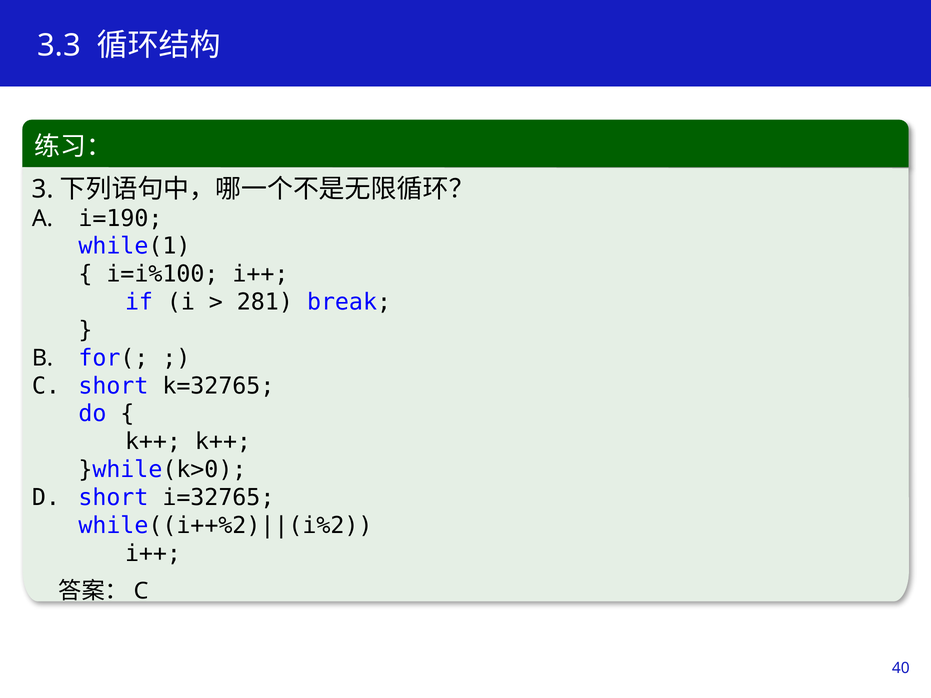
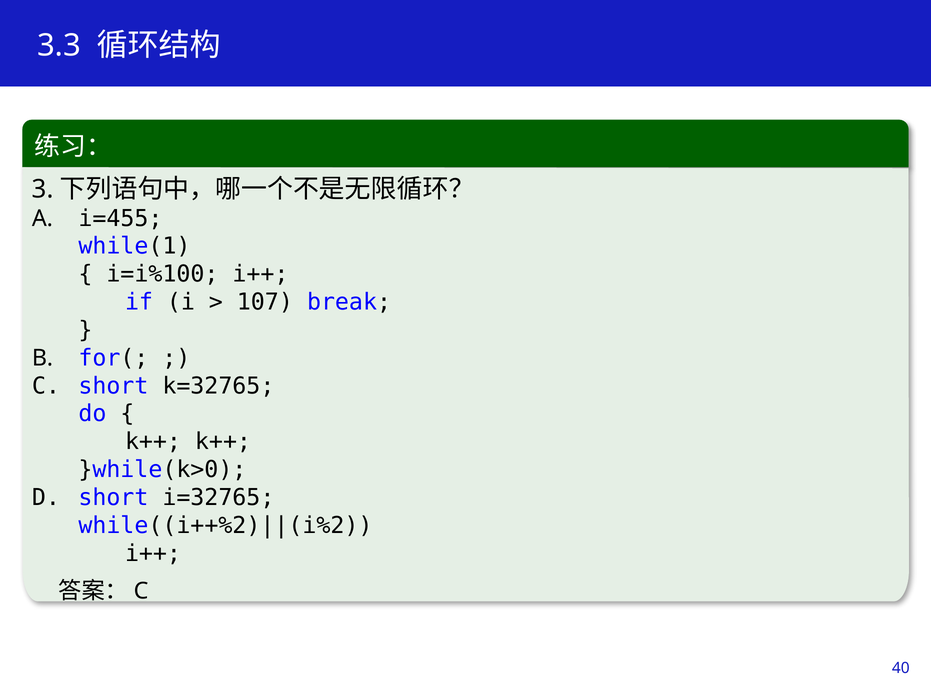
i=190: i=190 -> i=455 (120, 218)
281: 281 -> 107 (265, 302)
